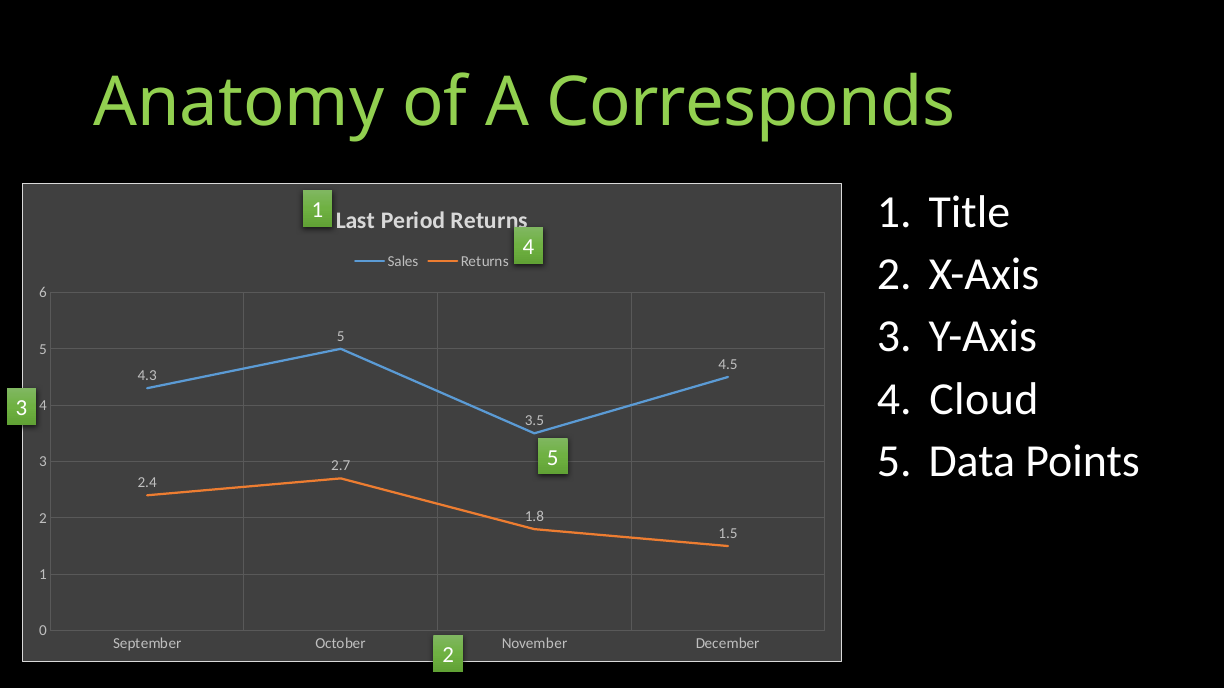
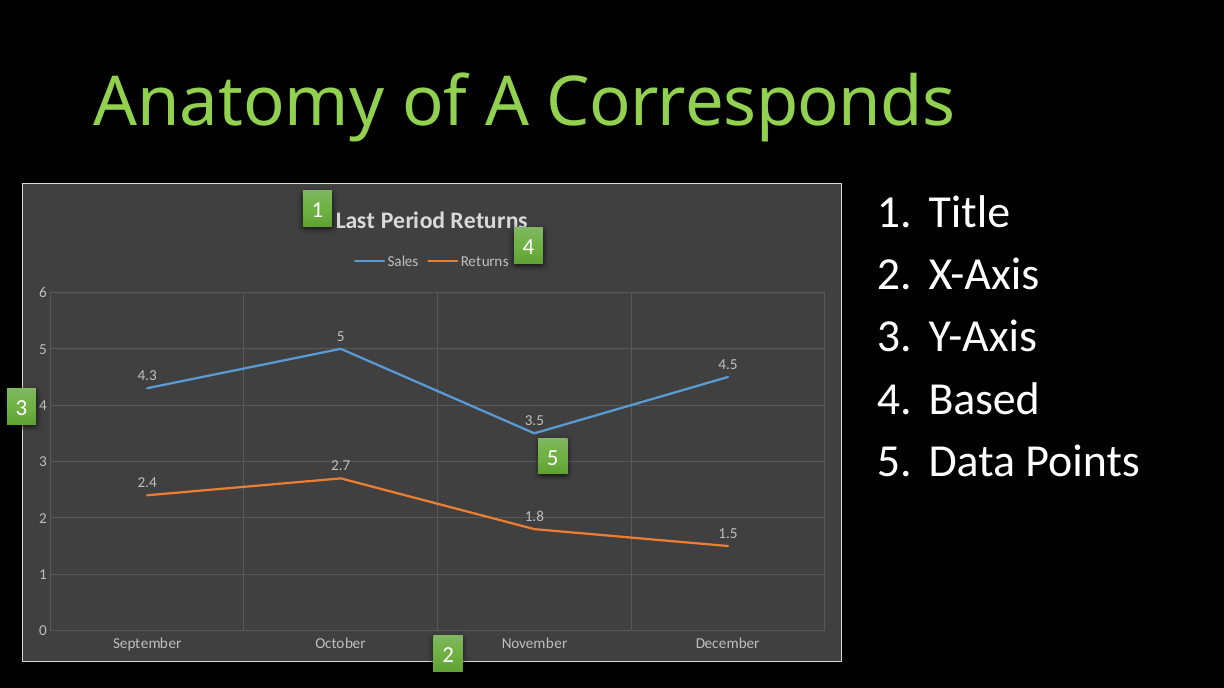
Cloud: Cloud -> Based (984, 399)
